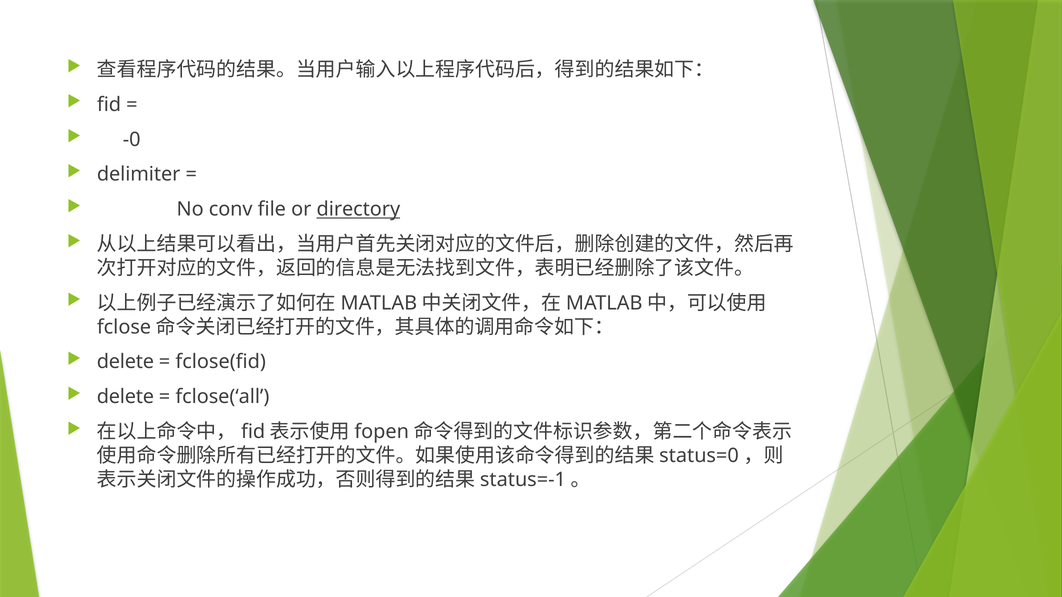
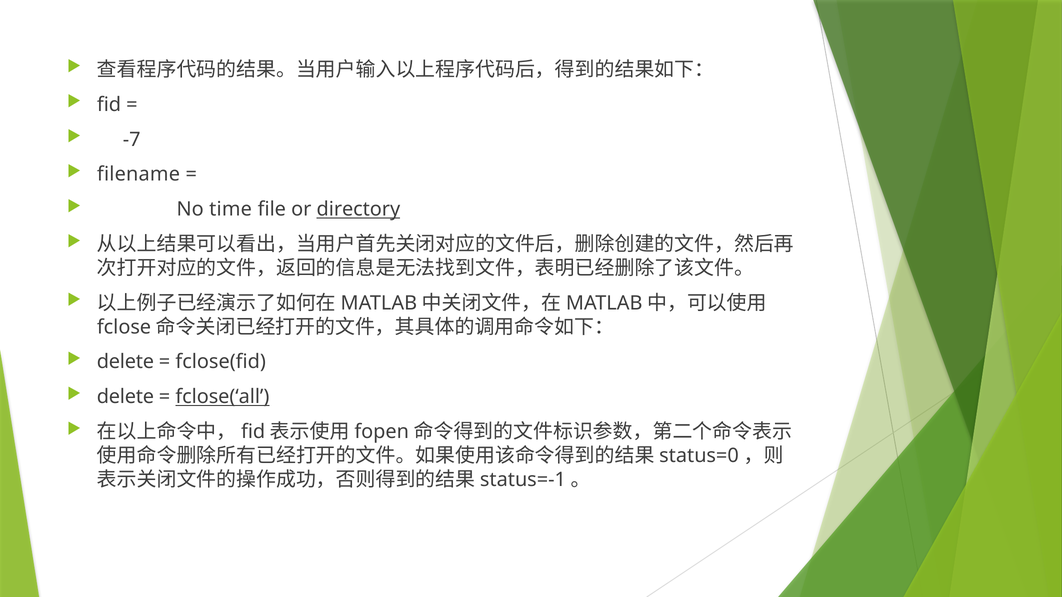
-0: -0 -> -7 (132, 140)
delimiter: delimiter -> filename (138, 174)
conv: conv -> time (231, 209)
fclose(‘all underline: none -> present (222, 397)
